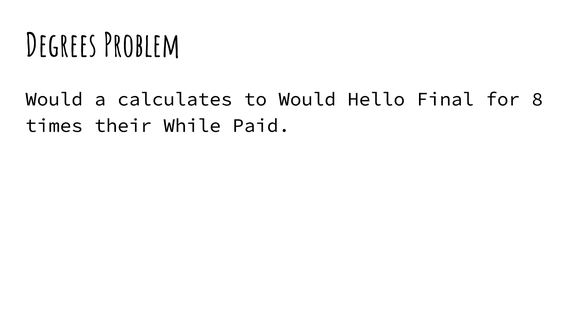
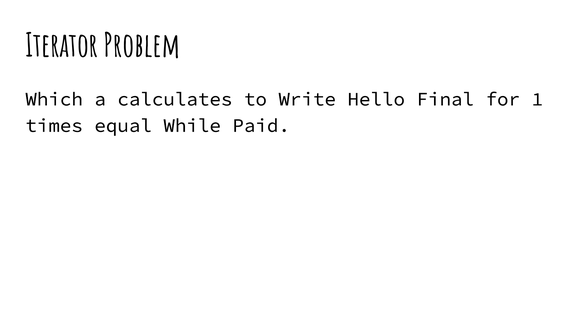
Degrees: Degrees -> Iterator (62, 46)
Would: Would -> Which (54, 99)
to Would: Would -> Write (307, 99)
8: 8 -> 1 (537, 99)
their: their -> equal (123, 126)
